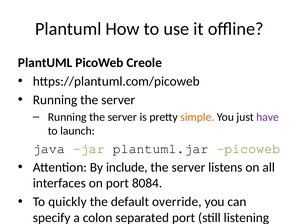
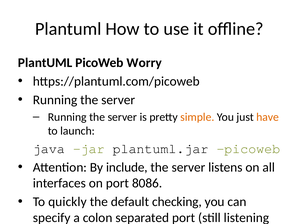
Creole: Creole -> Worry (144, 63)
have colour: purple -> orange (268, 117)
8084: 8084 -> 8086 (147, 183)
override: override -> checking (177, 202)
